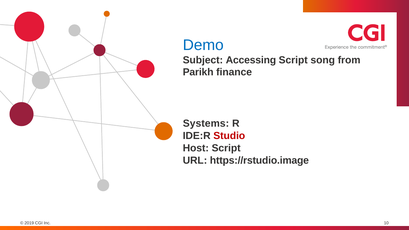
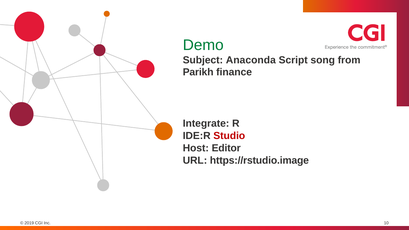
Demo colour: blue -> green (203, 45)
Accessing: Accessing -> Anaconda (251, 60)
Systems: Systems -> Integrate (206, 124)
Host Script: Script -> Editor (226, 148)
